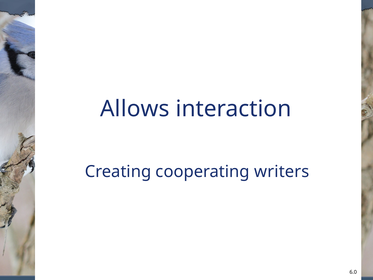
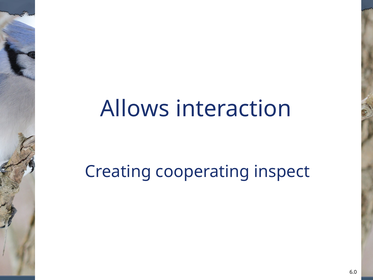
writers: writers -> inspect (282, 171)
